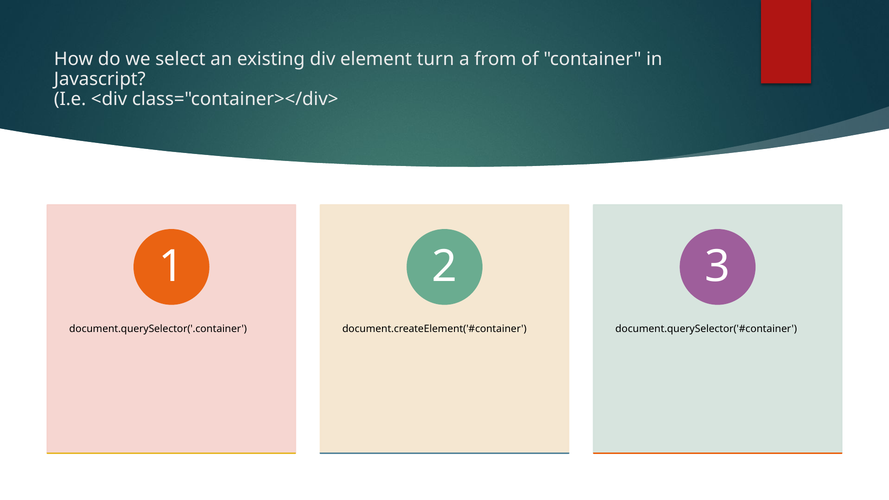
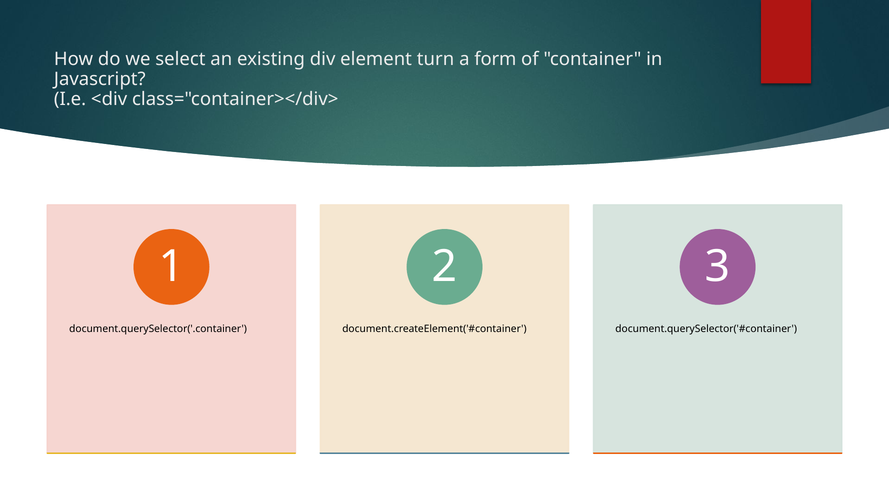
from: from -> form (495, 59)
